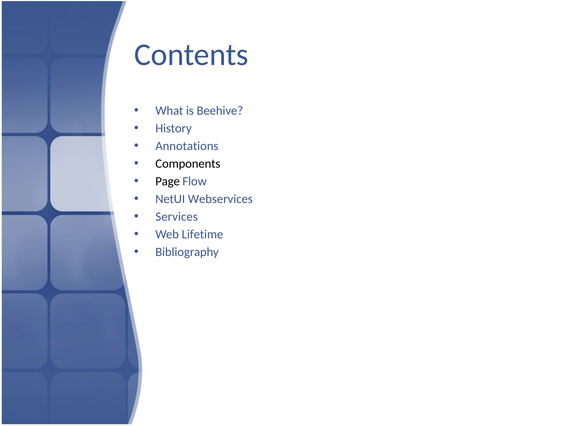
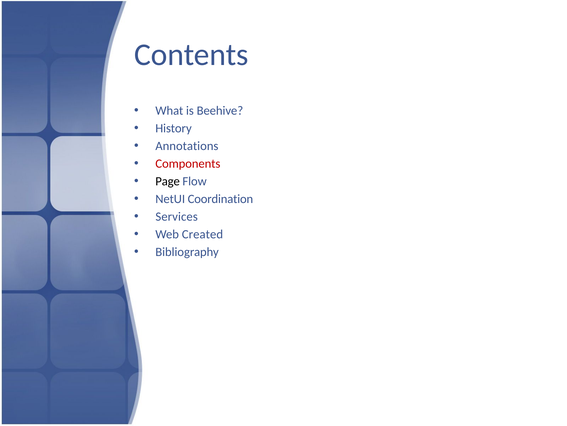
Components colour: black -> red (188, 163)
Webservices: Webservices -> Coordination (220, 199)
Lifetime: Lifetime -> Created (202, 234)
